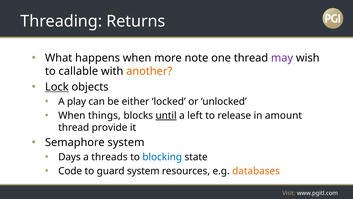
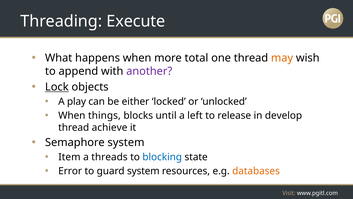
Returns: Returns -> Execute (136, 21)
note: note -> total (196, 58)
may colour: purple -> orange (282, 58)
callable: callable -> append (78, 71)
another colour: orange -> purple (149, 71)
until underline: present -> none (166, 115)
amount: amount -> develop (283, 115)
provide: provide -> achieve (110, 127)
Days: Days -> Item (69, 157)
Code: Code -> Error (70, 171)
